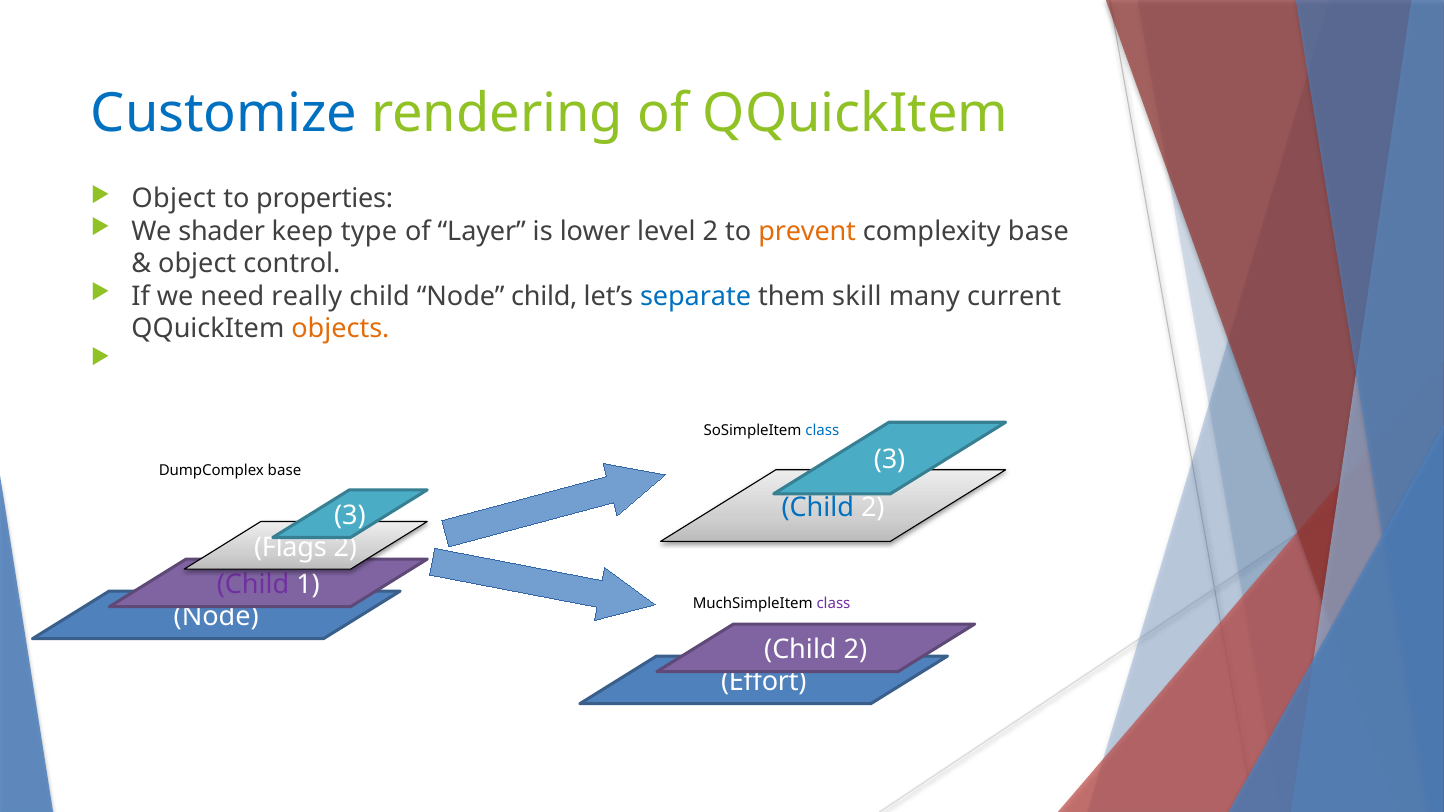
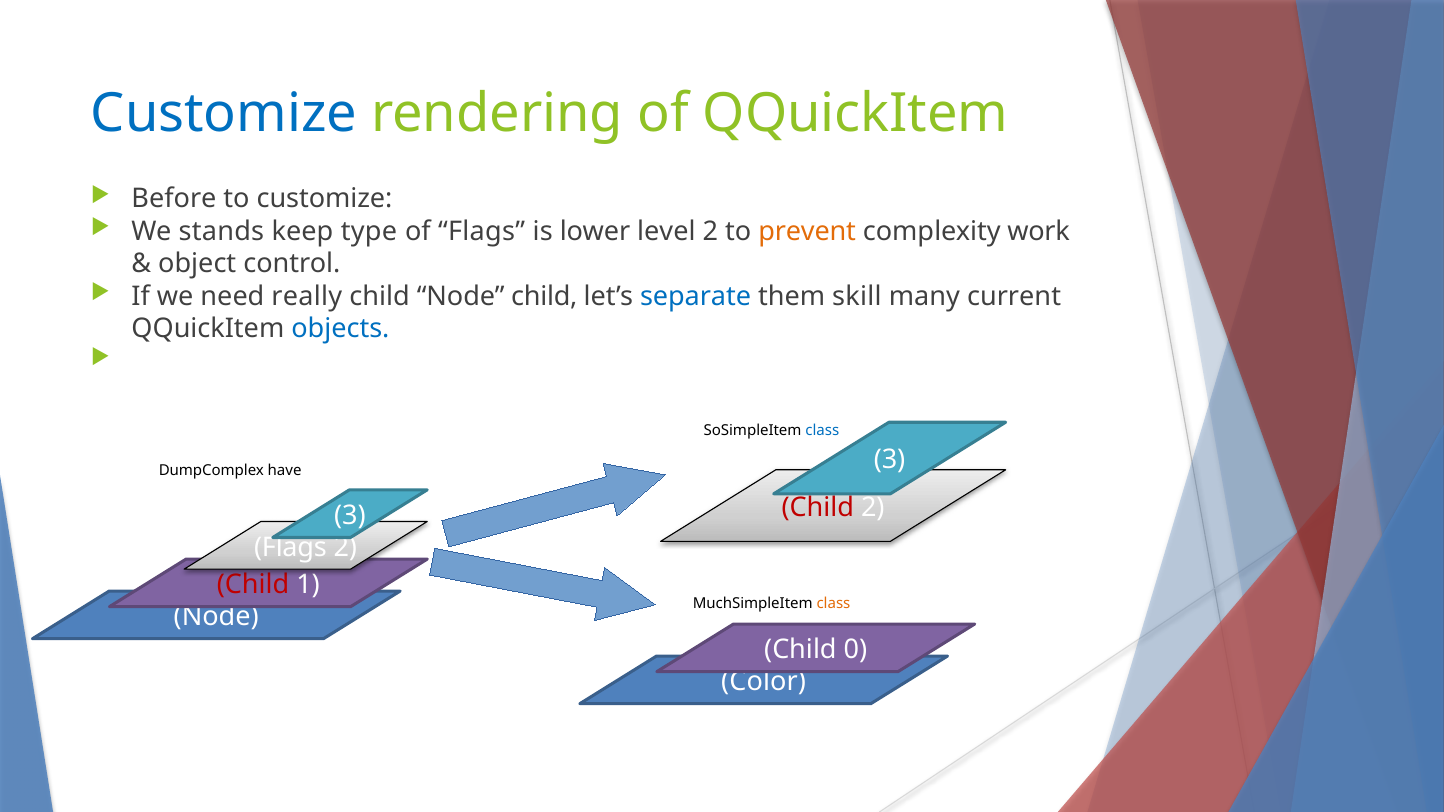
Object: Object -> Before (174, 199)
to properties: properties -> customize (325, 199)
shader: shader -> stands (221, 231)
of Layer: Layer -> Flags (482, 231)
complexity base: base -> work (1039, 231)
objects colour: orange -> blue (340, 329)
DumpComplex base: base -> have (285, 470)
Child colour: blue -> red (818, 508)
Child colour: purple -> red (253, 585)
class colour: purple -> orange (833, 604)
2: 2 -> 0 (855, 650)
Effort: Effort -> Color (764, 682)
